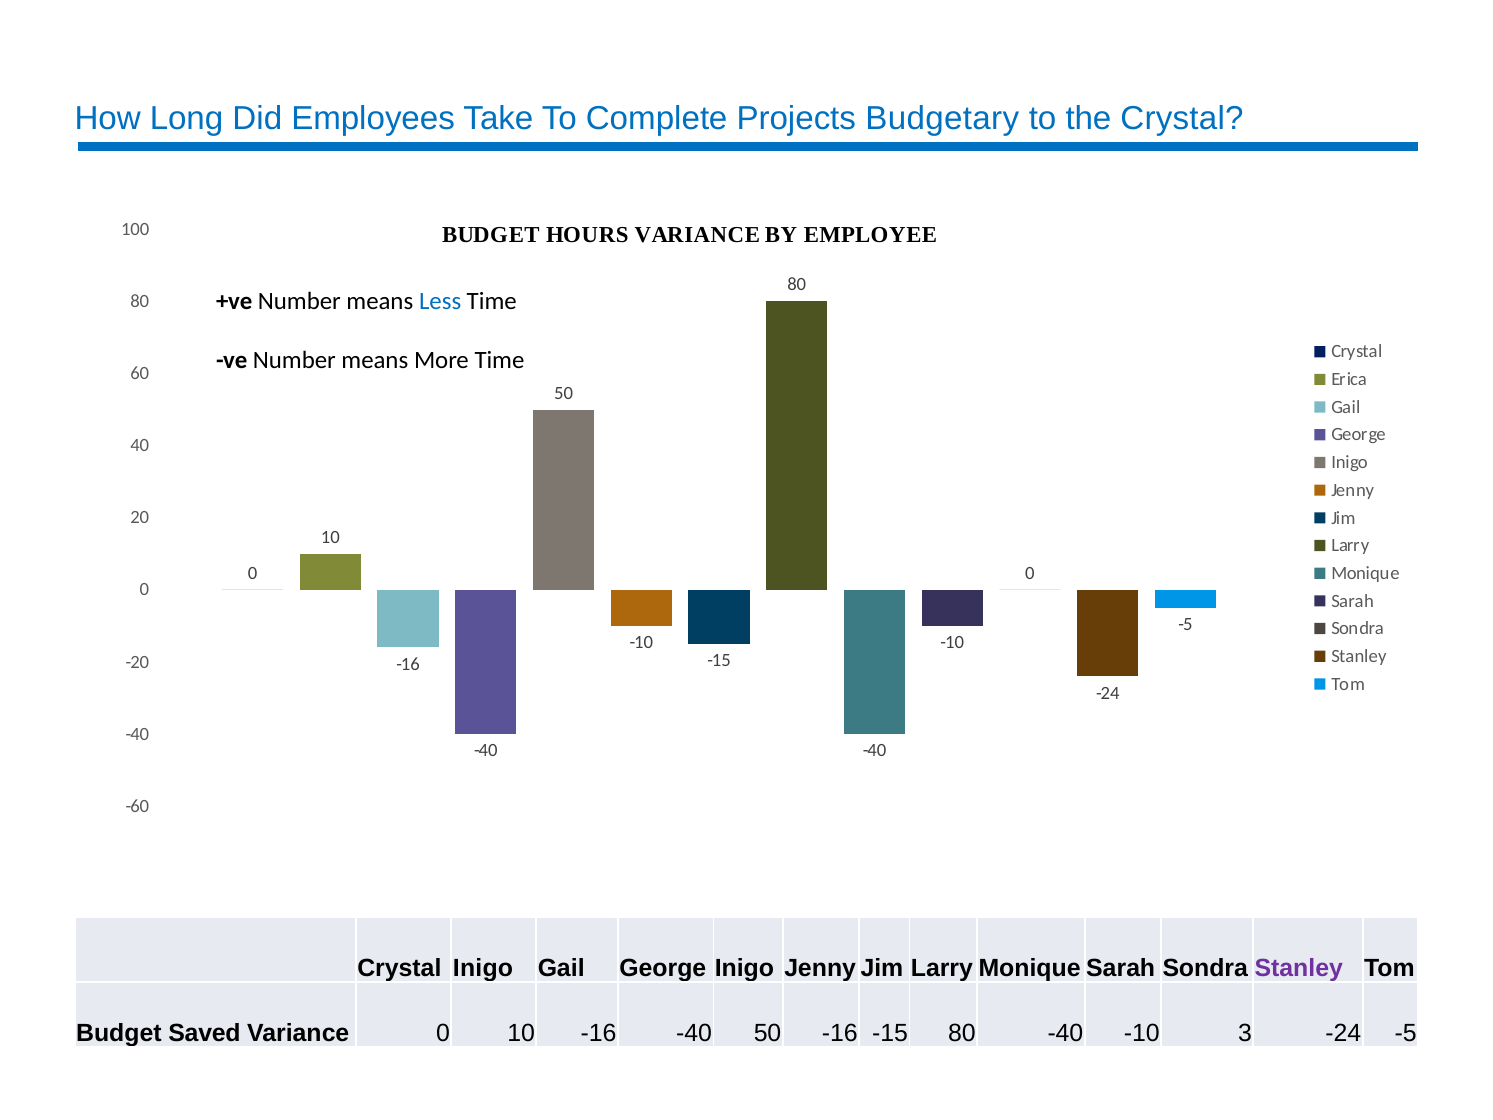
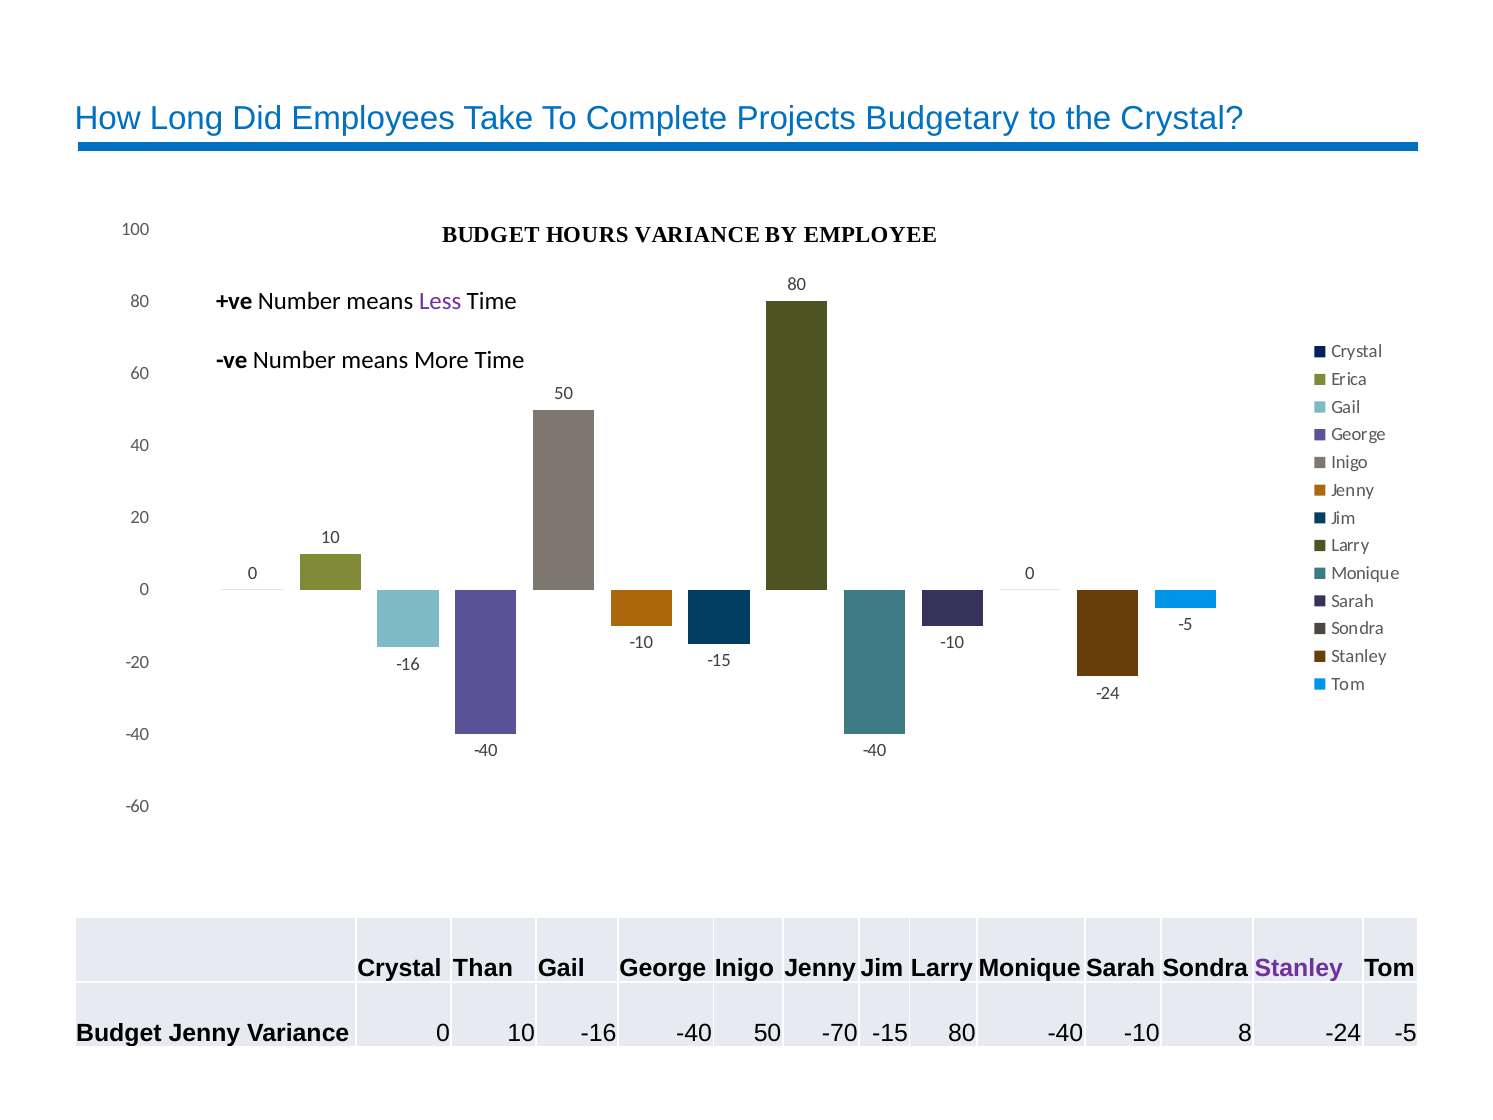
Less colour: blue -> purple (440, 301)
Crystal Inigo: Inigo -> Than (483, 968)
Budget Saved: Saved -> Jenny (204, 1033)
50 -16: -16 -> -70 (840, 1033)
3: 3 -> 8 (1245, 1033)
